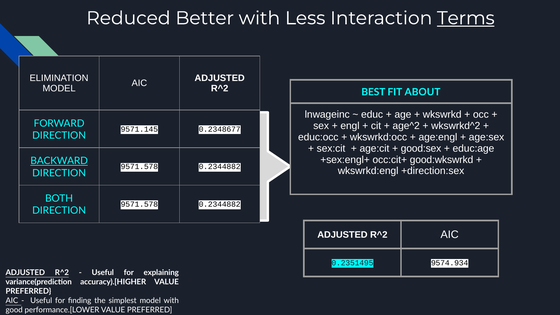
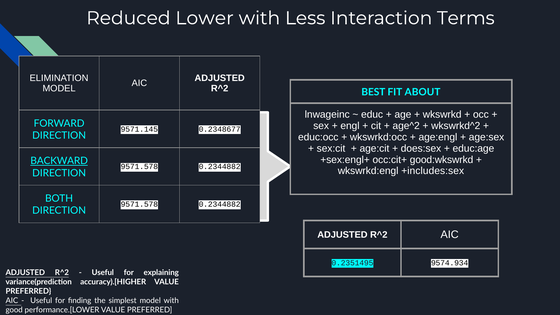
Better: Better -> Lower (205, 18)
Terms underline: present -> none (466, 18)
good:sex: good:sex -> does:sex (421, 148)
+direction:sex: +direction:sex -> +includes:sex (433, 171)
